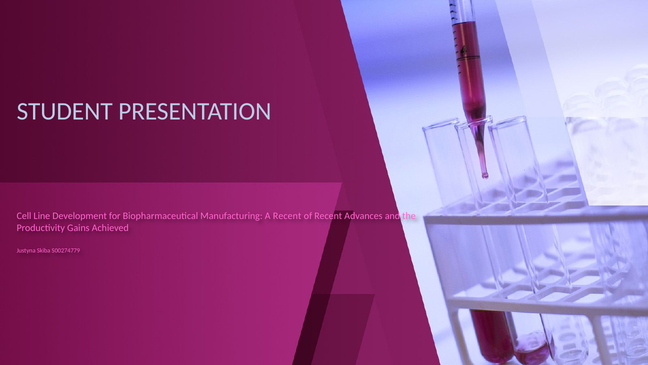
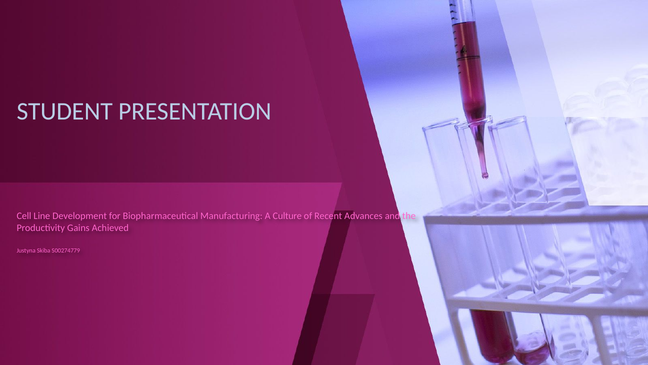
A Recent: Recent -> Culture (287, 216)
